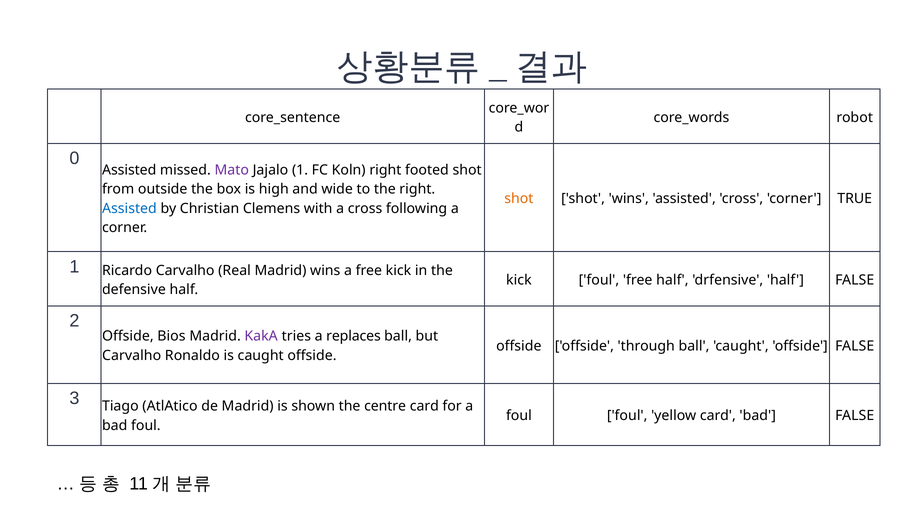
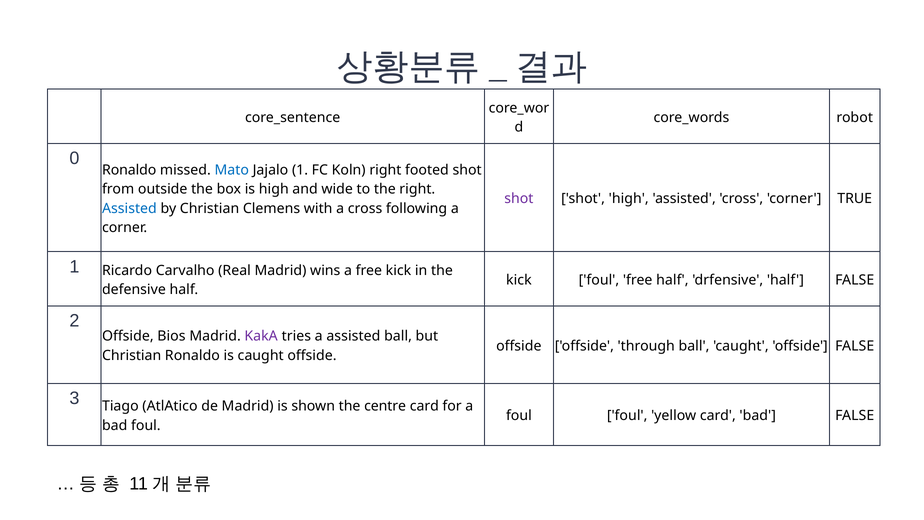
Assisted: Assisted -> Ronaldo (129, 170)
Mato colour: purple -> blue (232, 170)
shot colour: orange -> purple (519, 199)
shot wins: wins -> high (629, 199)
a replaces: replaces -> assisted (353, 336)
Carvalho: Carvalho -> Christian (132, 355)
